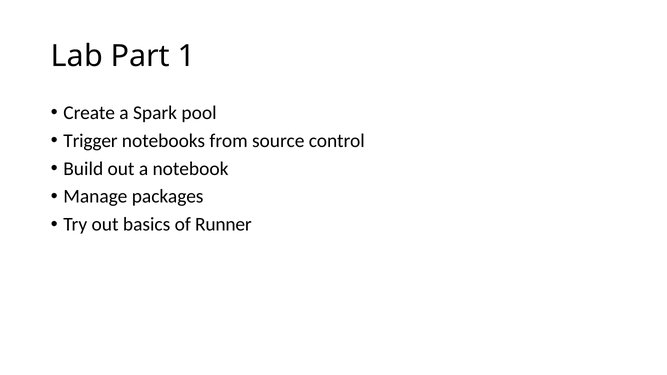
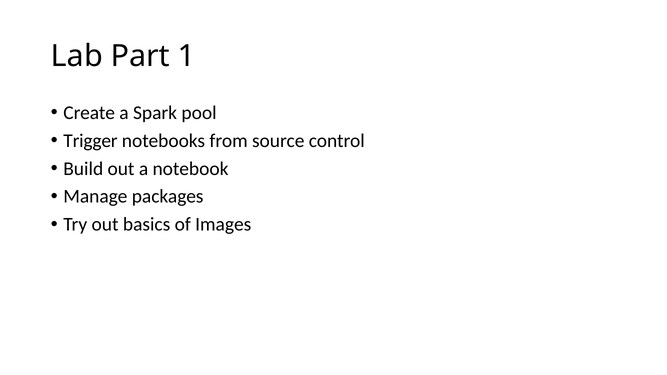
Runner: Runner -> Images (223, 225)
